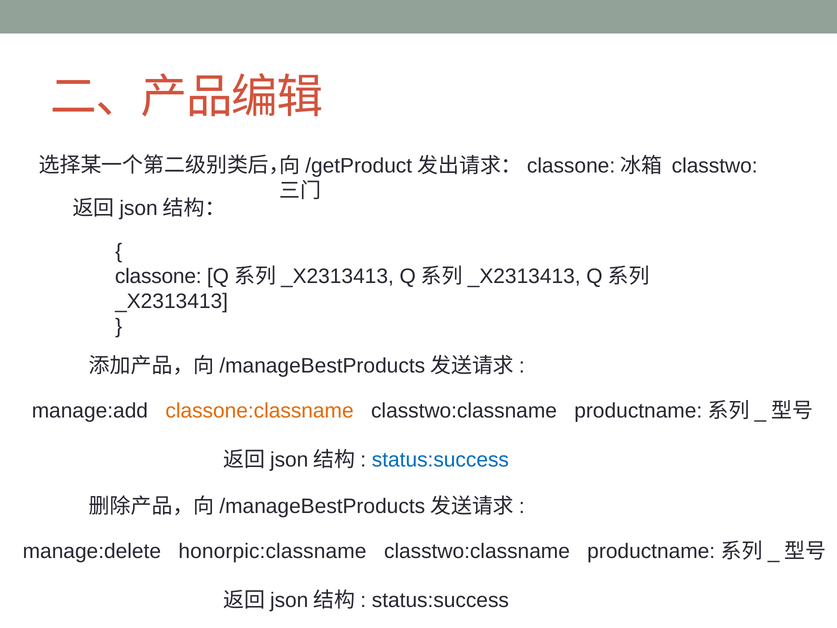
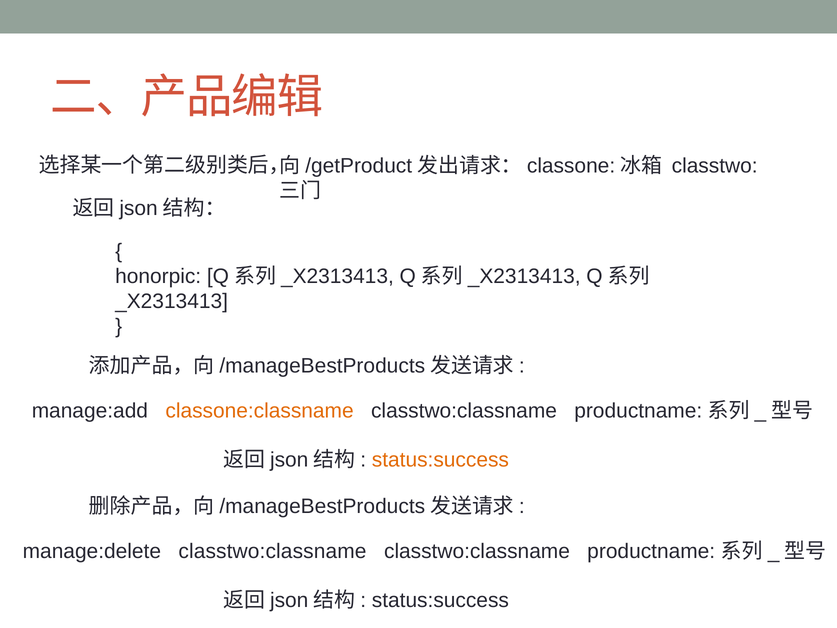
classone: classone -> honorpic (158, 276)
status:success colour: blue -> orange (440, 460)
manage:delete honorpic:classname: honorpic:classname -> classtwo:classname (272, 551)
